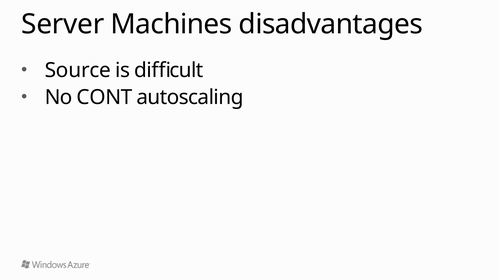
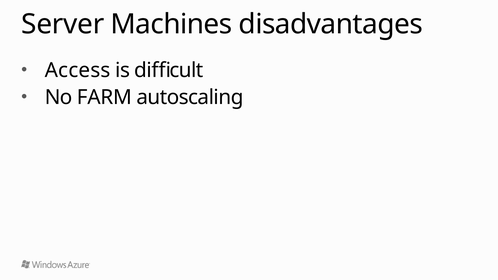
Source: Source -> Access (78, 70)
CONT: CONT -> FARM (104, 97)
